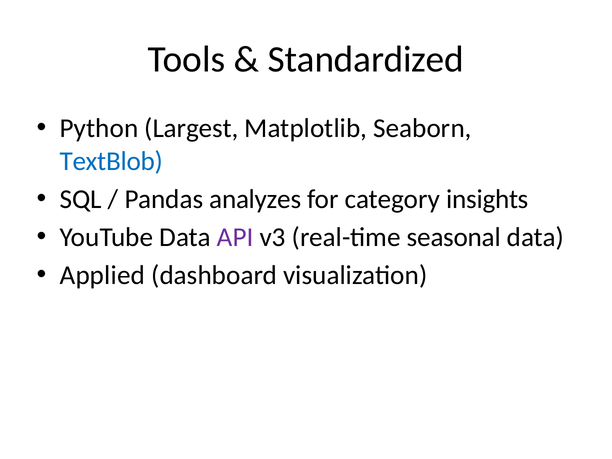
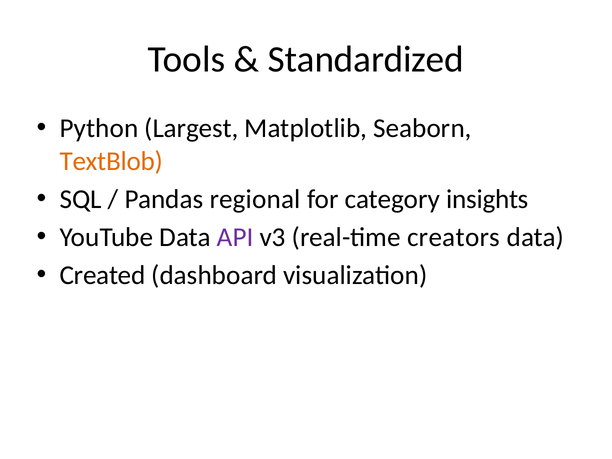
TextBlob colour: blue -> orange (111, 161)
analyzes: analyzes -> regional (255, 199)
seasonal: seasonal -> creators (454, 237)
Applied: Applied -> Created (103, 275)
